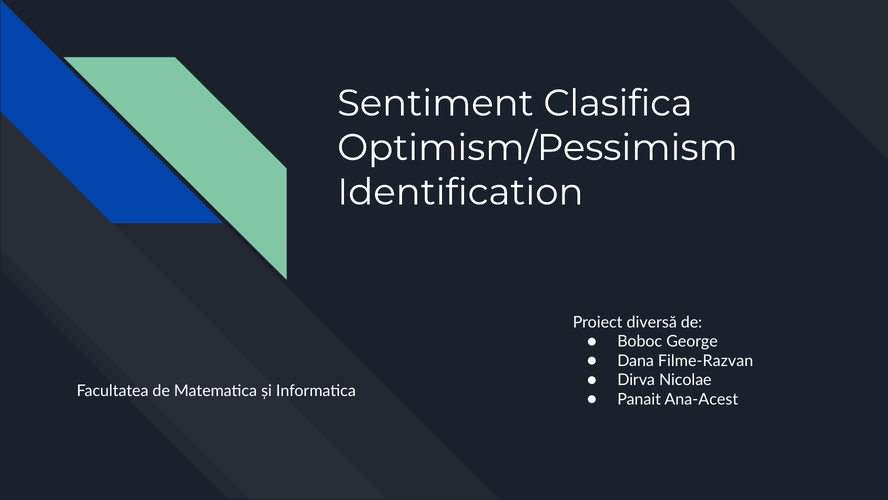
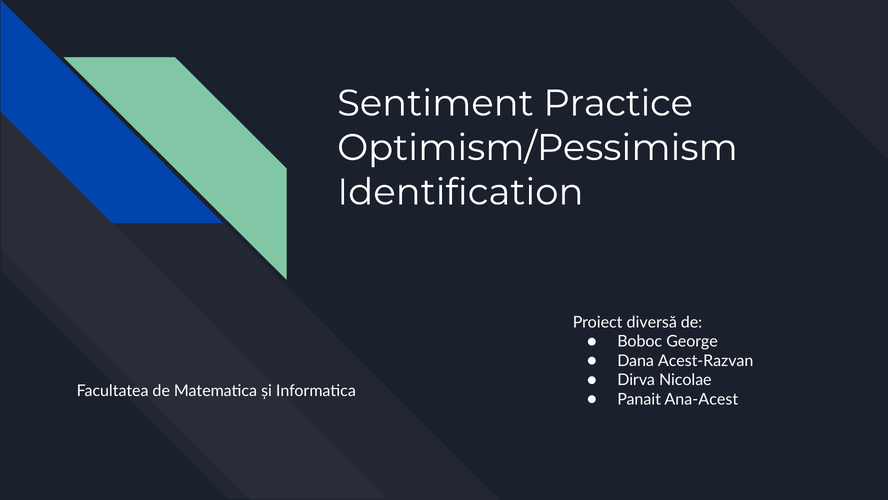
Clasifica: Clasifica -> Practice (618, 103)
Filme-Razvan: Filme-Razvan -> Acest-Razvan (706, 360)
